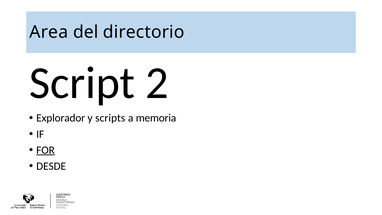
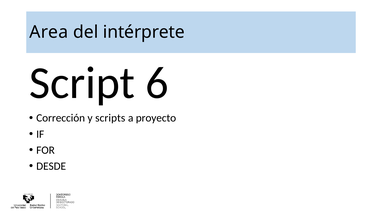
directorio: directorio -> intérprete (144, 32)
2: 2 -> 6 (157, 83)
Explorador: Explorador -> Corrección (61, 118)
memoria: memoria -> proyecto (156, 118)
FOR underline: present -> none (46, 150)
